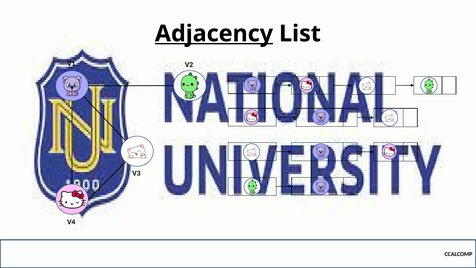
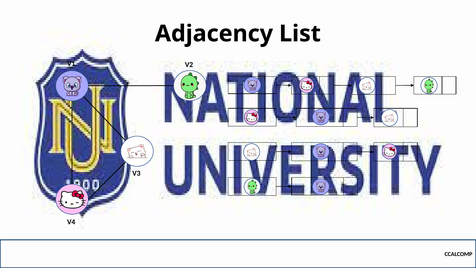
Adjacency underline: present -> none (214, 34)
